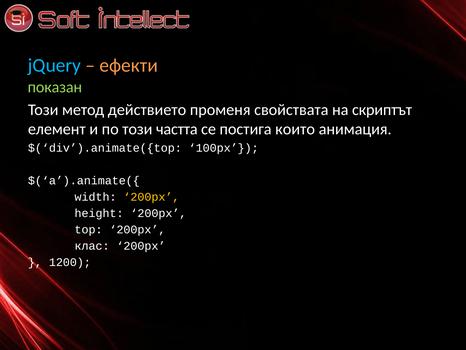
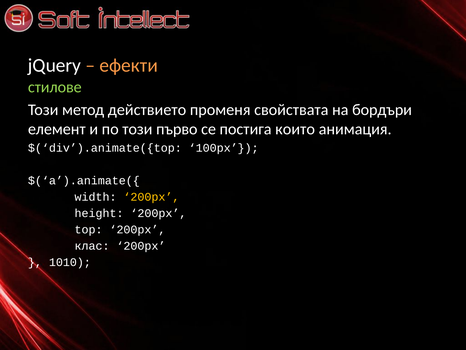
jQuery colour: light blue -> white (55, 65)
показан: показан -> стилове (55, 87)
скриптът: скриптът -> бордъри (382, 110)
частта: частта -> първо (177, 129)
1200: 1200 -> 1010 (70, 262)
